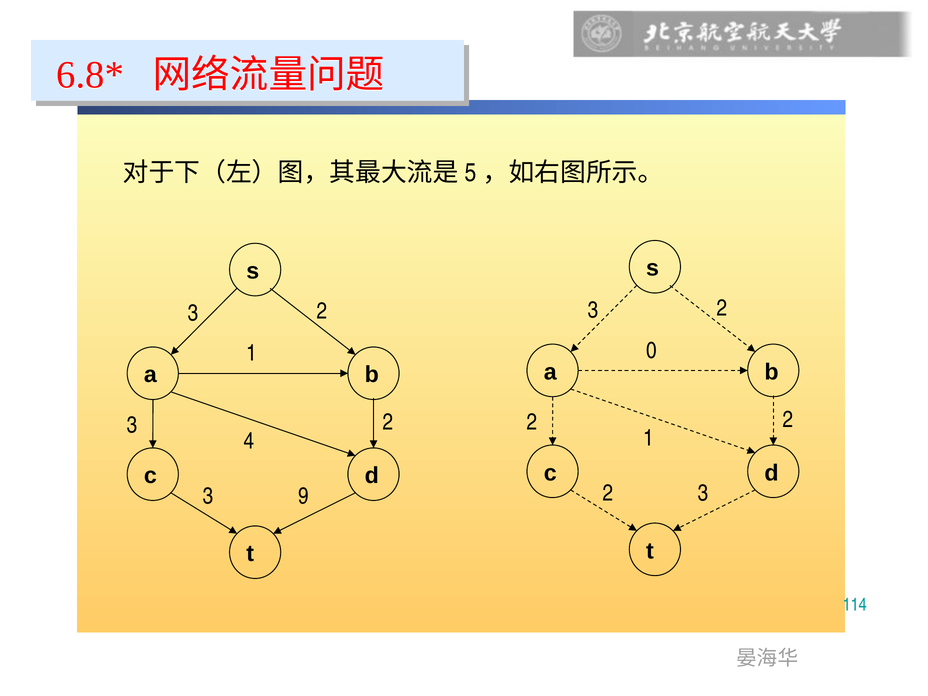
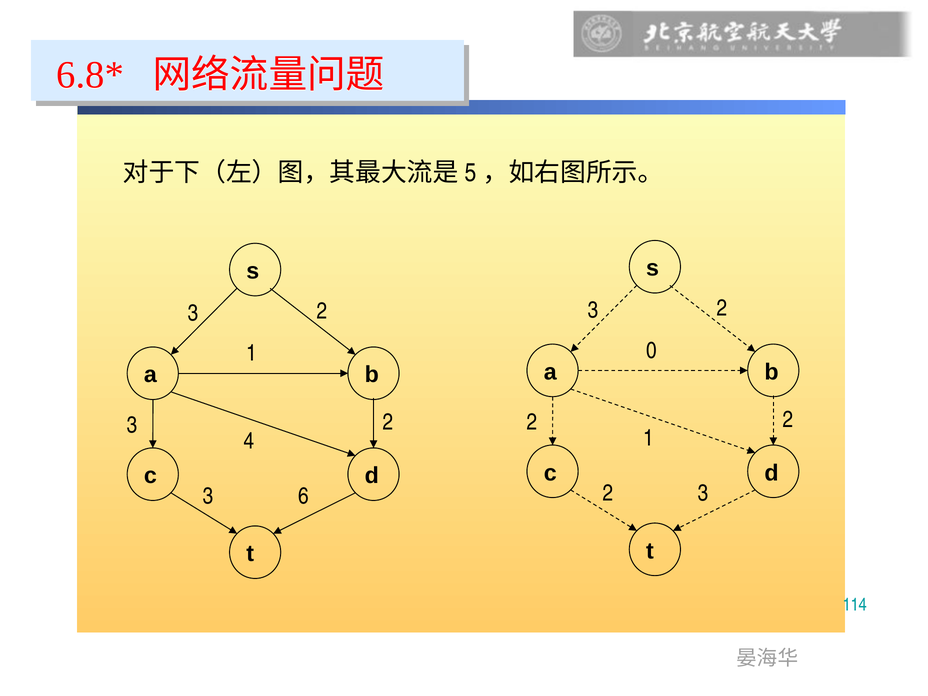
9: 9 -> 6 (303, 496)
